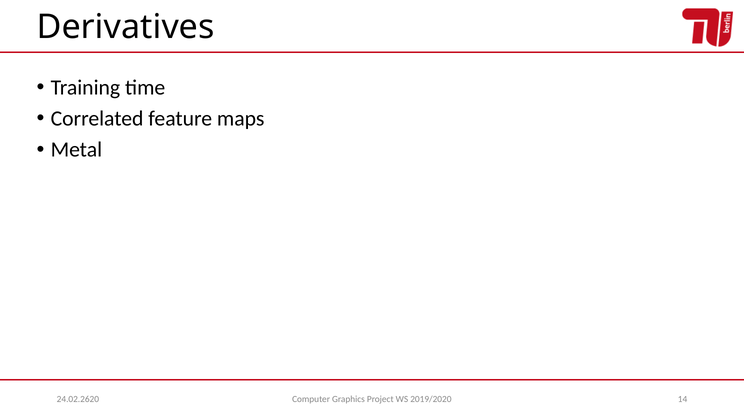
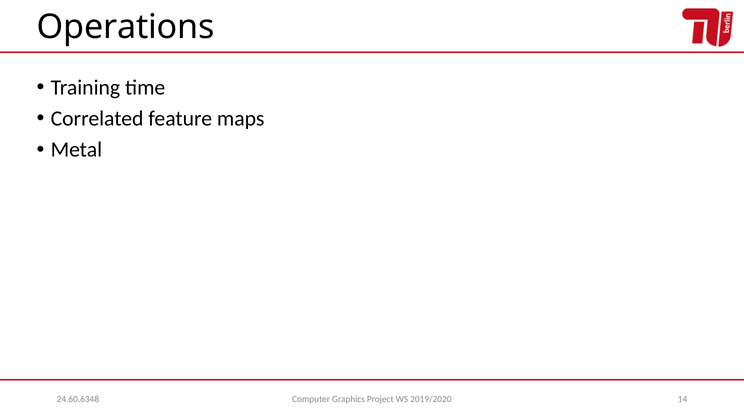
Derivatives: Derivatives -> Operations (126, 27)
24.02.2620: 24.02.2620 -> 24.60.6348 (78, 400)
